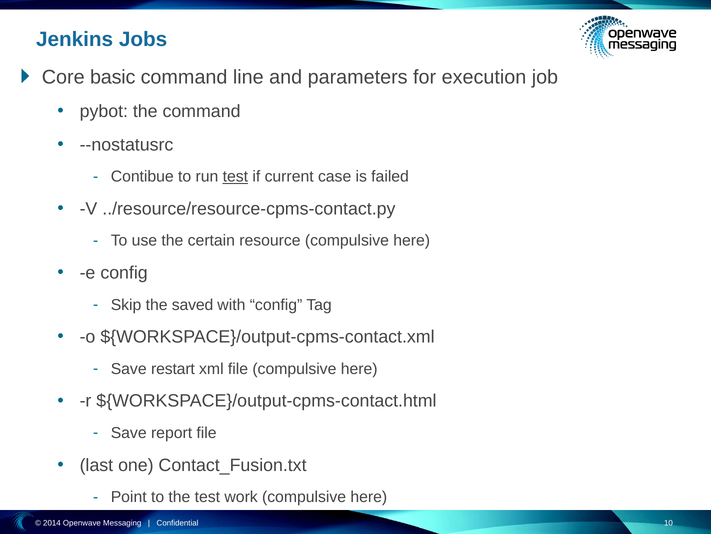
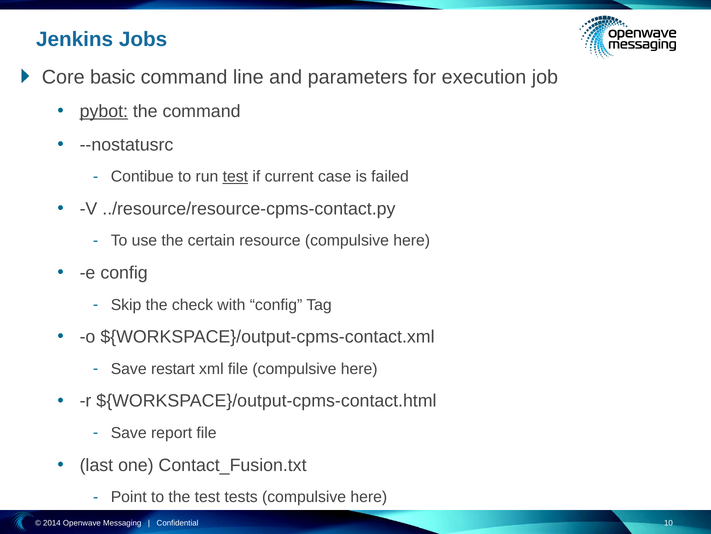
pybot underline: none -> present (104, 111)
saved: saved -> check (193, 304)
work: work -> tests (241, 496)
